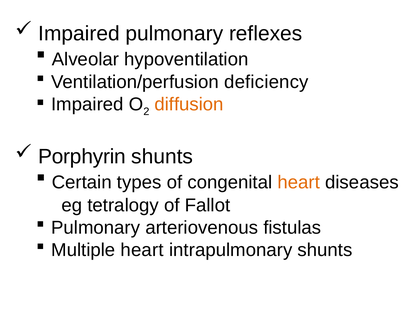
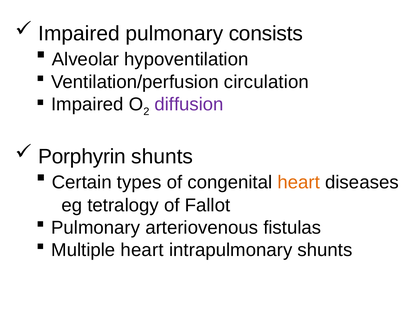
reflexes: reflexes -> consists (266, 34)
deficiency: deficiency -> circulation (266, 82)
diffusion colour: orange -> purple (189, 105)
